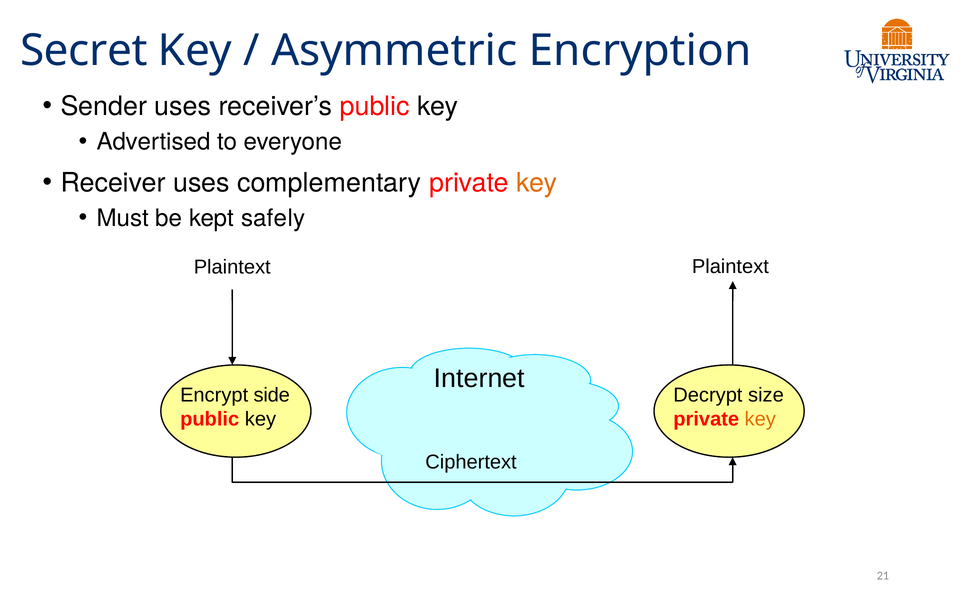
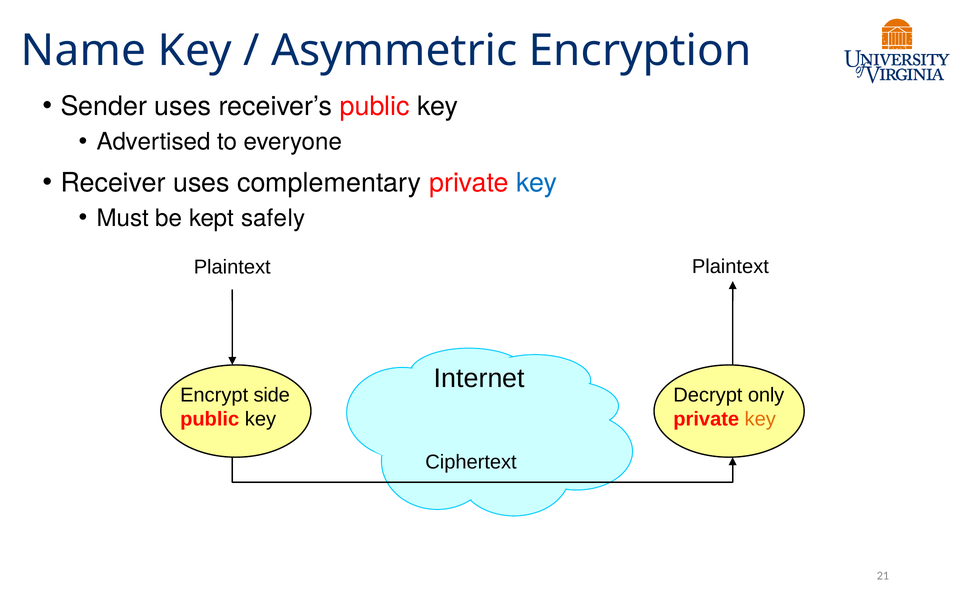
Secret: Secret -> Name (84, 51)
key colour: orange -> blue (537, 183)
size: size -> only (766, 395)
